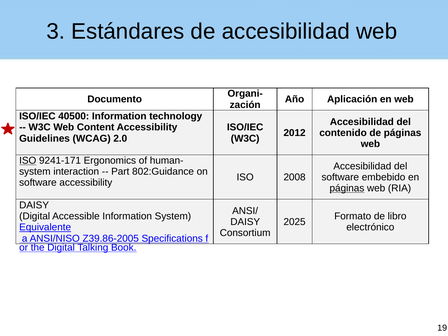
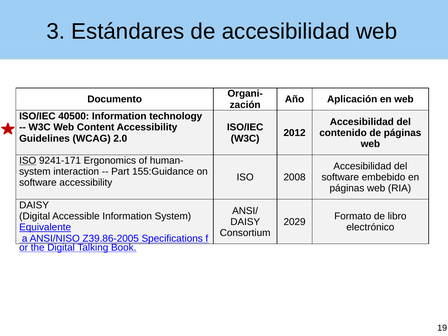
802:Guidance: 802:Guidance -> 155:Guidance (163, 172)
páginas underline: present -> none (347, 188)
2025: 2025 -> 2029 (295, 222)
